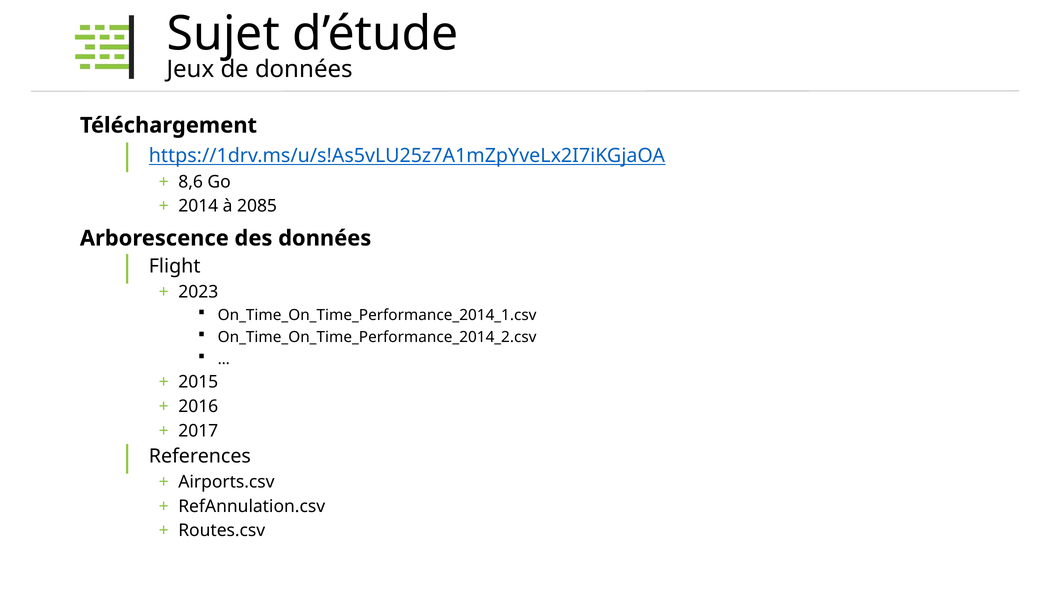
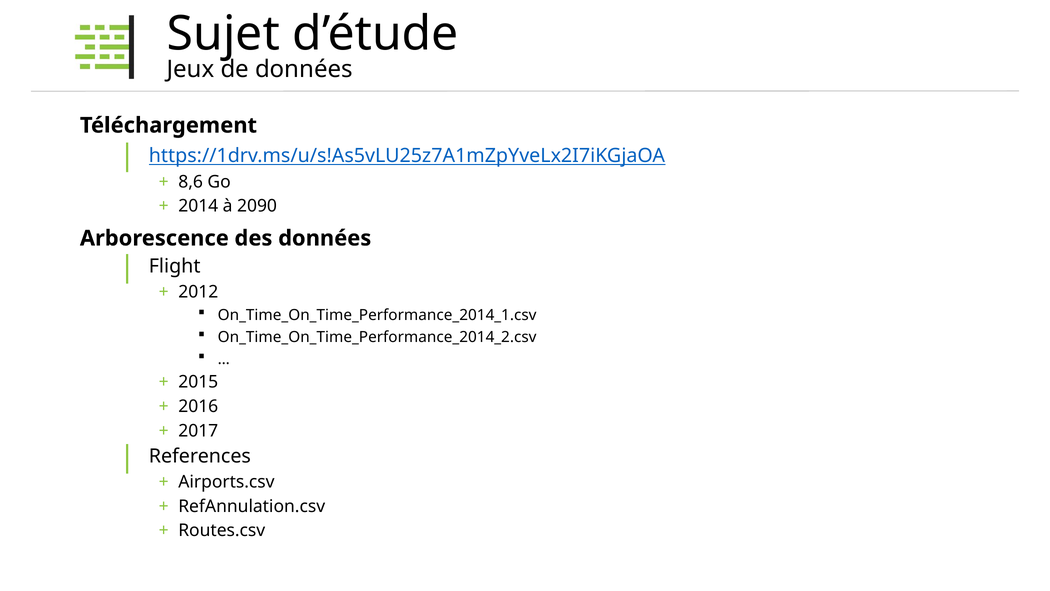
2085: 2085 -> 2090 (257, 206)
2023: 2023 -> 2012 (198, 292)
